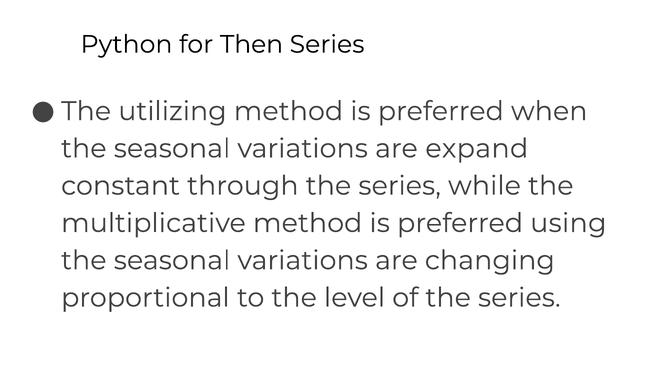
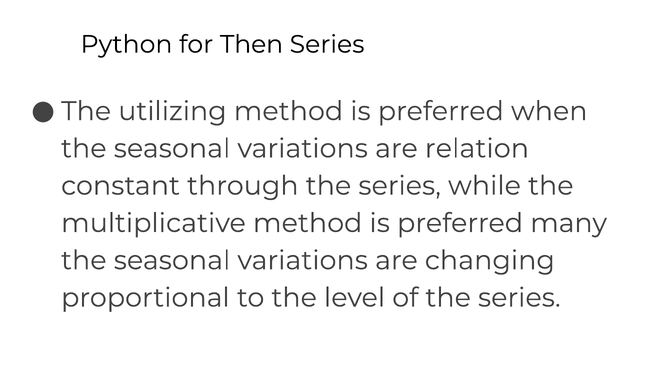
expand: expand -> relation (477, 149)
using: using -> many (569, 223)
